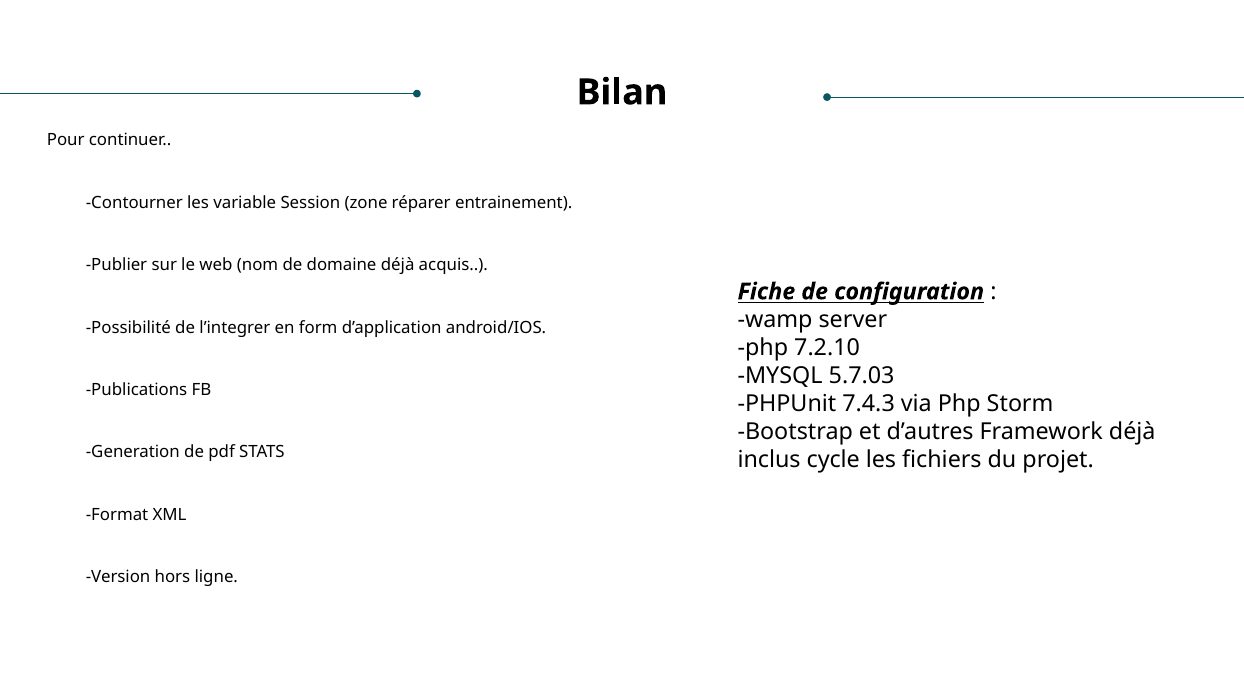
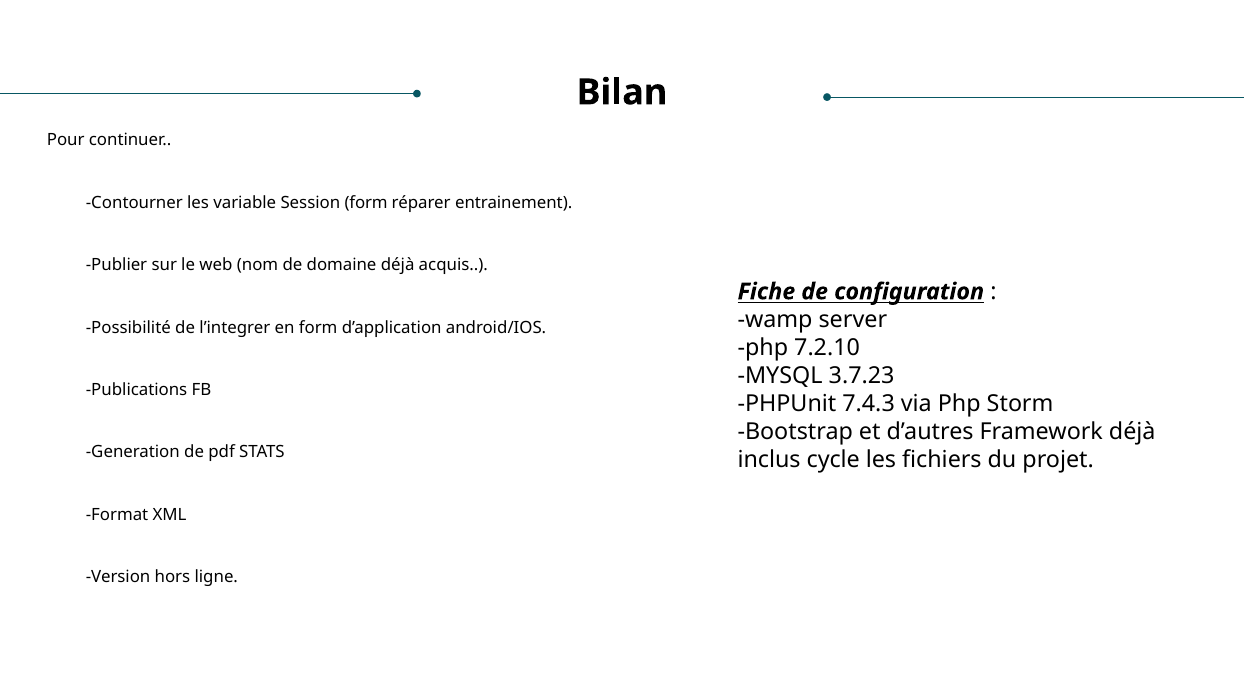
Session zone: zone -> form (366, 203)
5.7.03: 5.7.03 -> 3.7.23 (862, 375)
